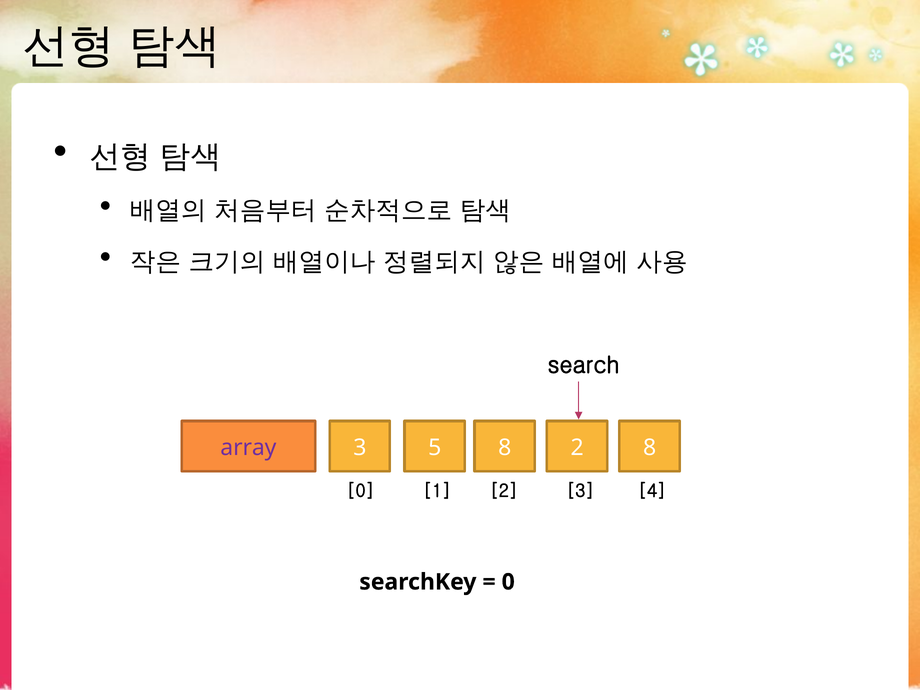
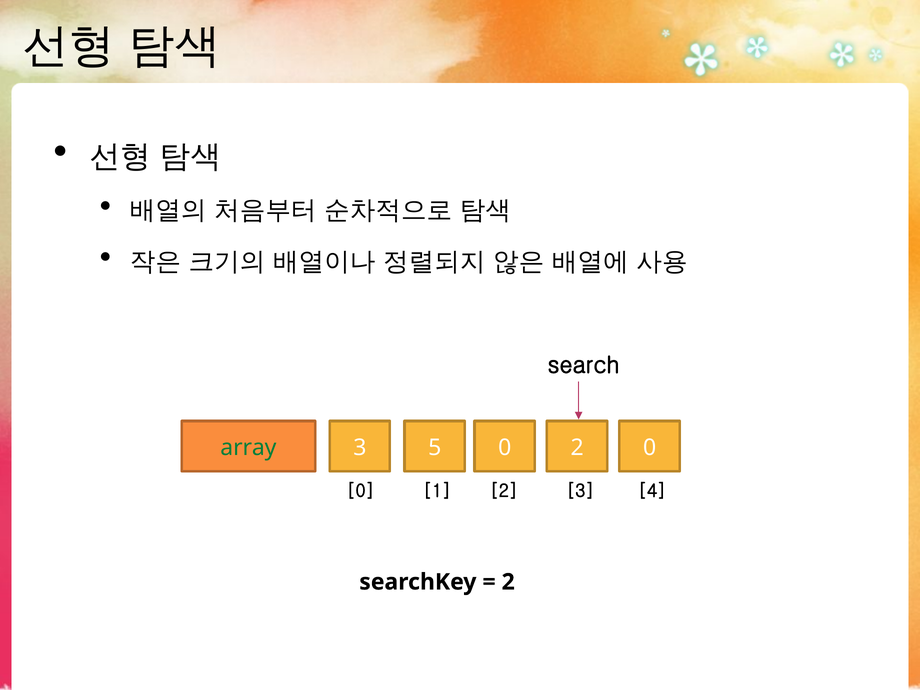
array colour: purple -> green (248, 448)
5 8: 8 -> 0 (505, 448)
8: 8 -> 0 (650, 448)
0: 0 -> 2 (508, 582)
